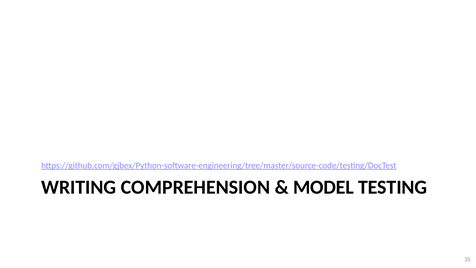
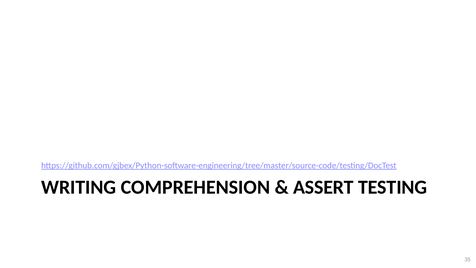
MODEL: MODEL -> ASSERT (323, 187)
